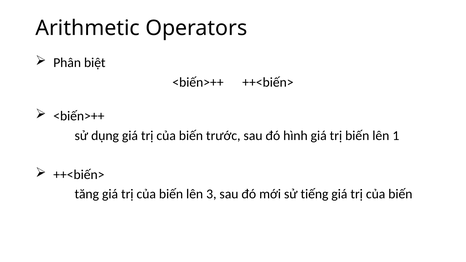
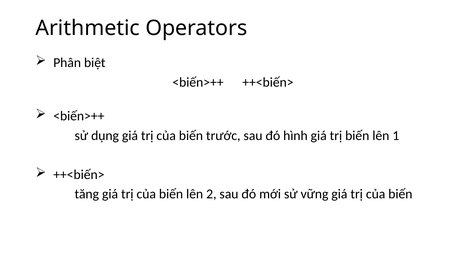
3: 3 -> 2 (211, 194)
tiếng: tiếng -> vững (315, 194)
